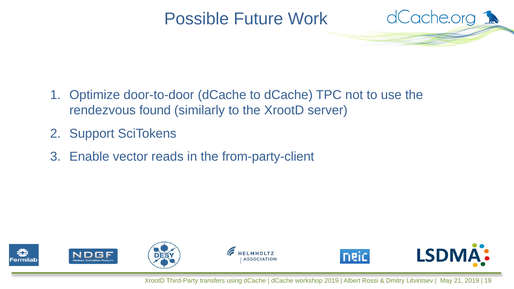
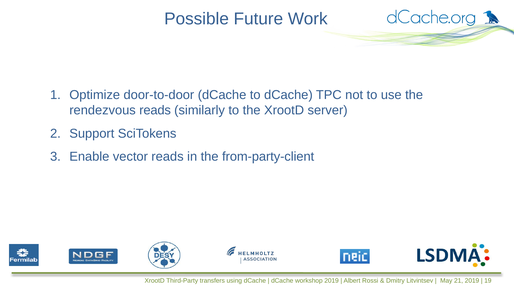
rendezvous found: found -> reads (155, 110)
